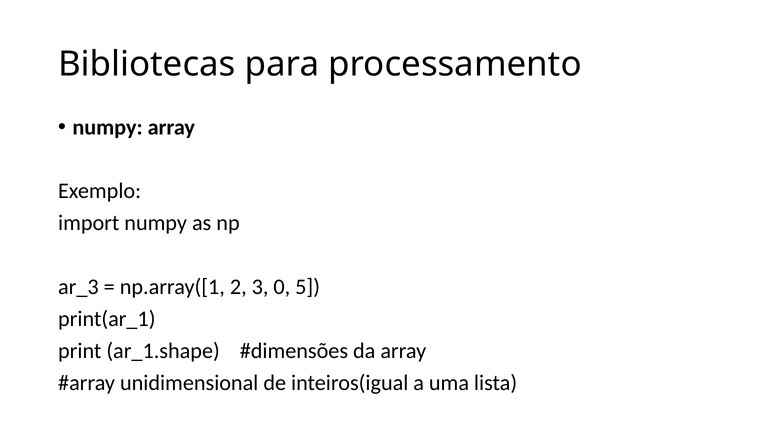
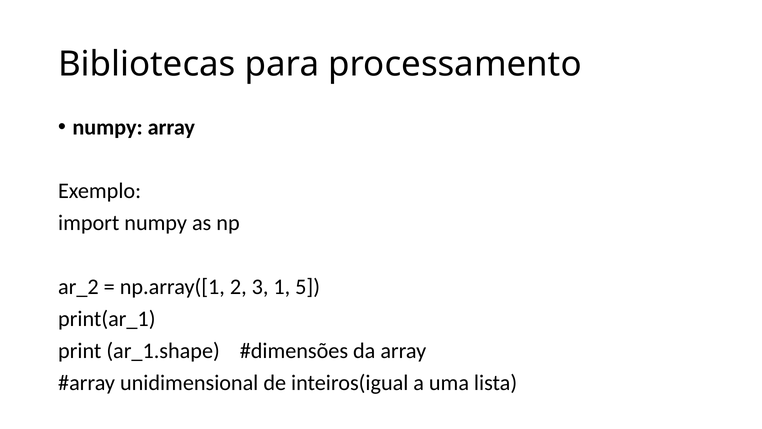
ar_3: ar_3 -> ar_2 (78, 287)
0: 0 -> 1 (282, 287)
